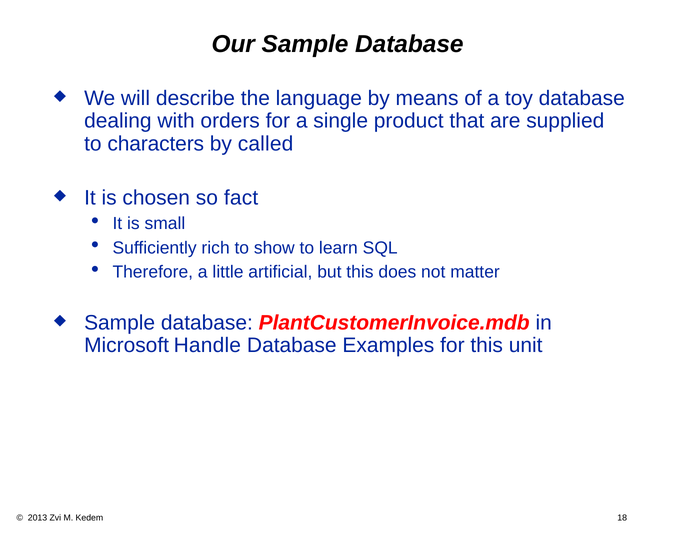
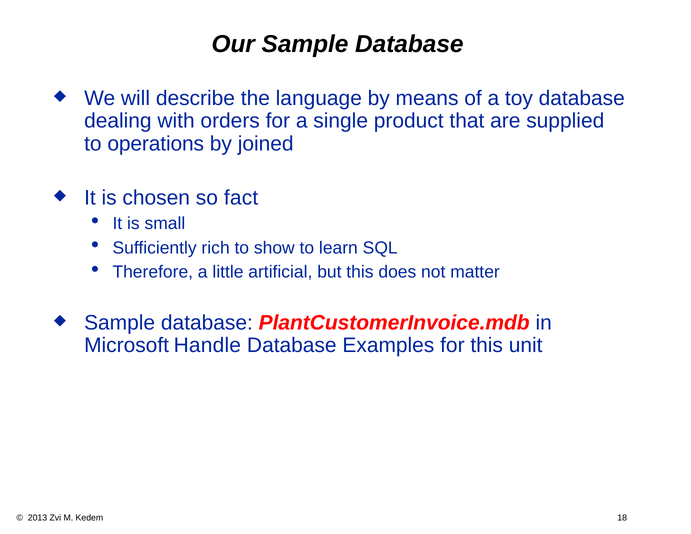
characters: characters -> operations (156, 144)
called: called -> joined (266, 144)
